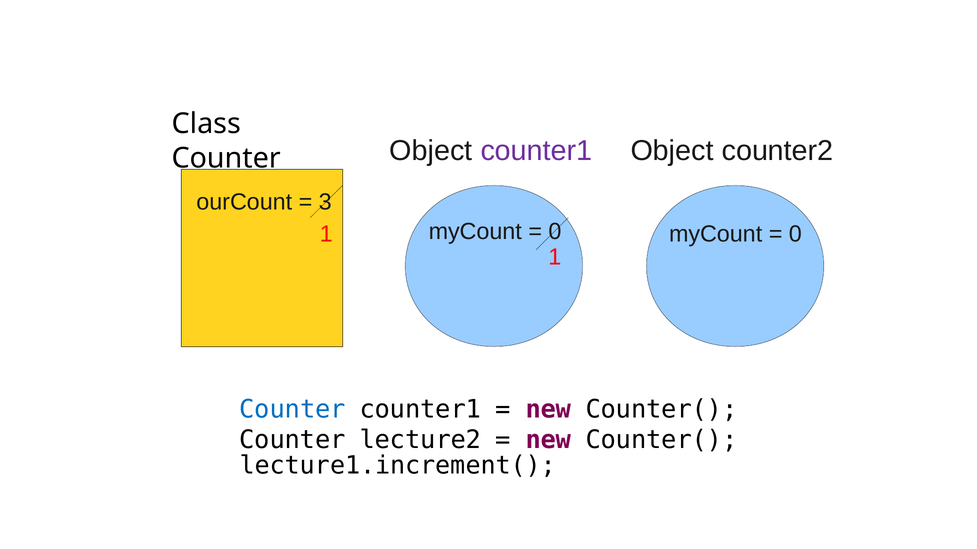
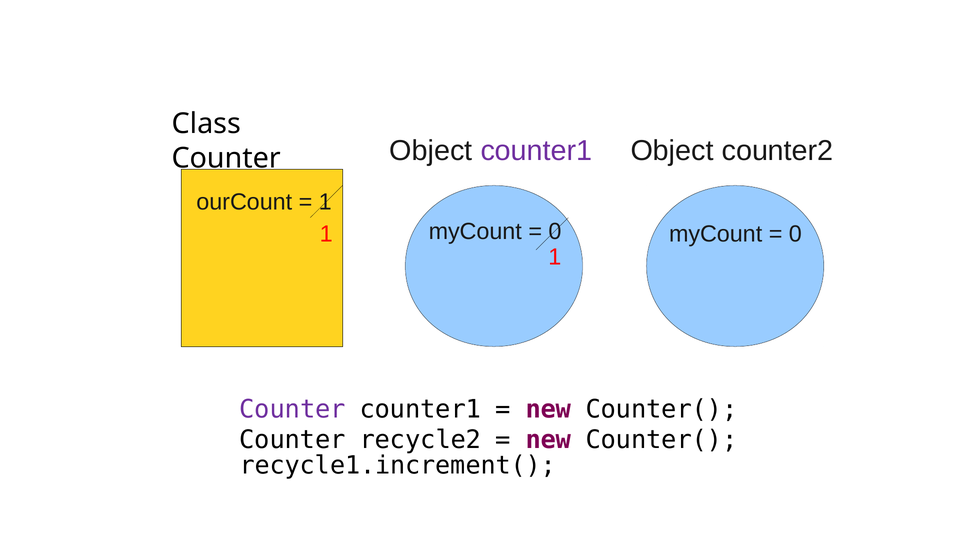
3: 3 -> 1 (325, 202)
Counter colour: blue -> purple (292, 410)
lecture2: lecture2 -> recycle2 (420, 440)
lecture1.increment(: lecture1.increment( -> recycle1.increment( (398, 466)
